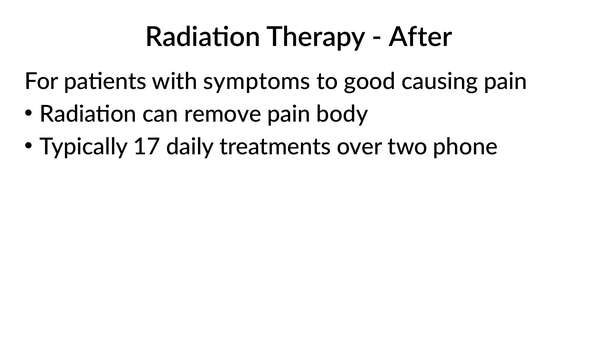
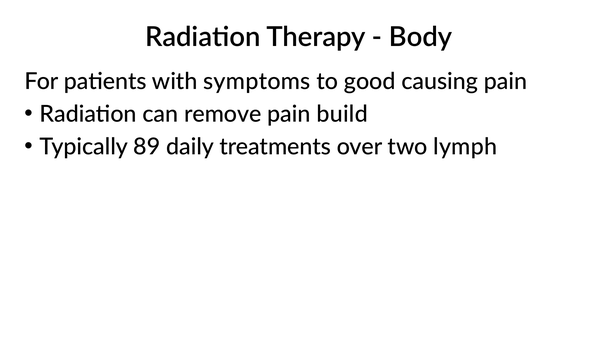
After: After -> Body (420, 37)
body: body -> build (342, 114)
17: 17 -> 89 (147, 147)
phone: phone -> lymph (465, 147)
